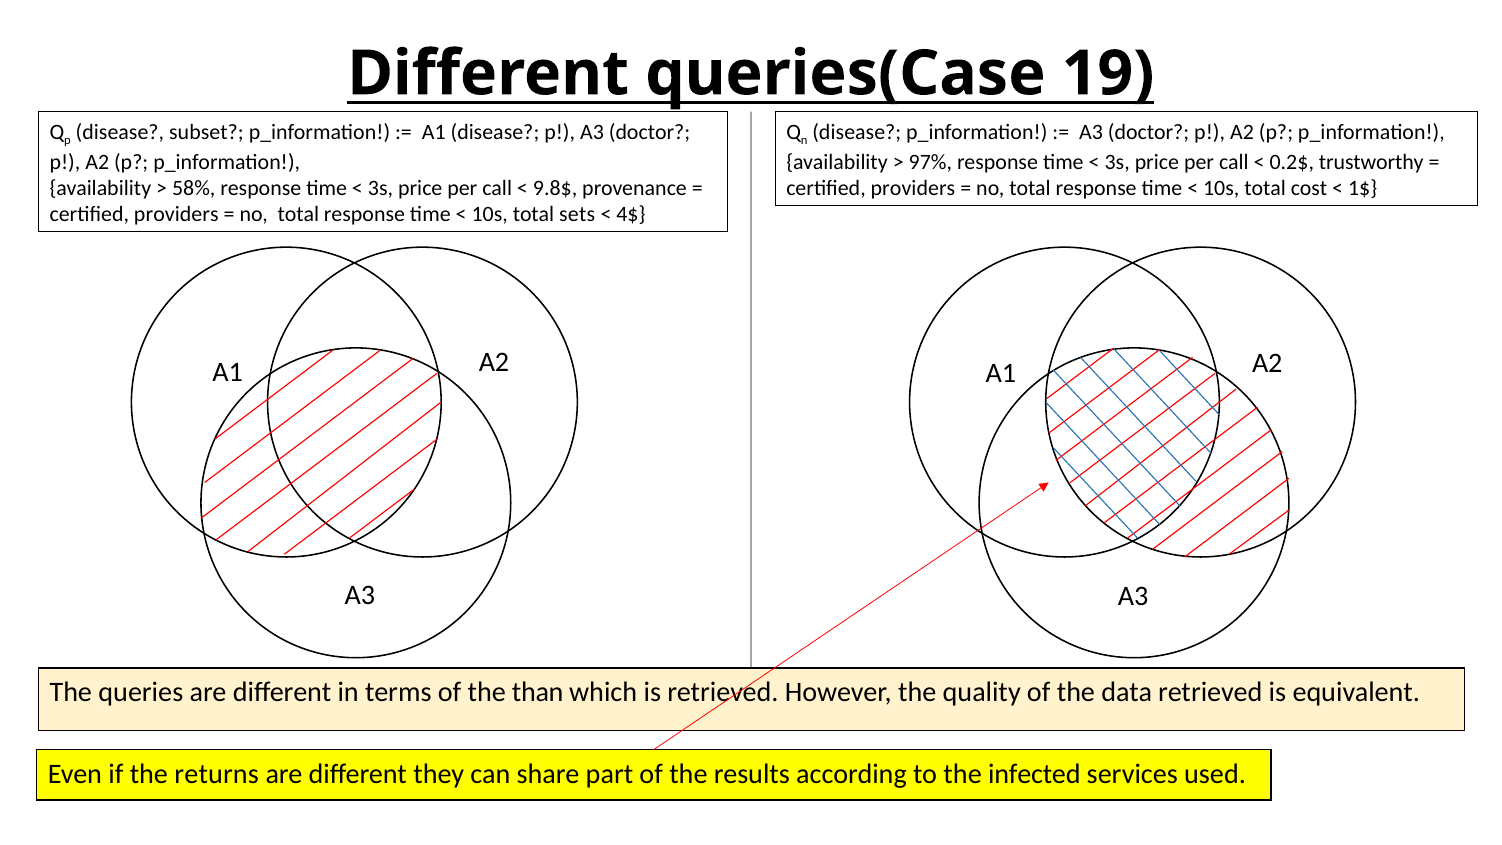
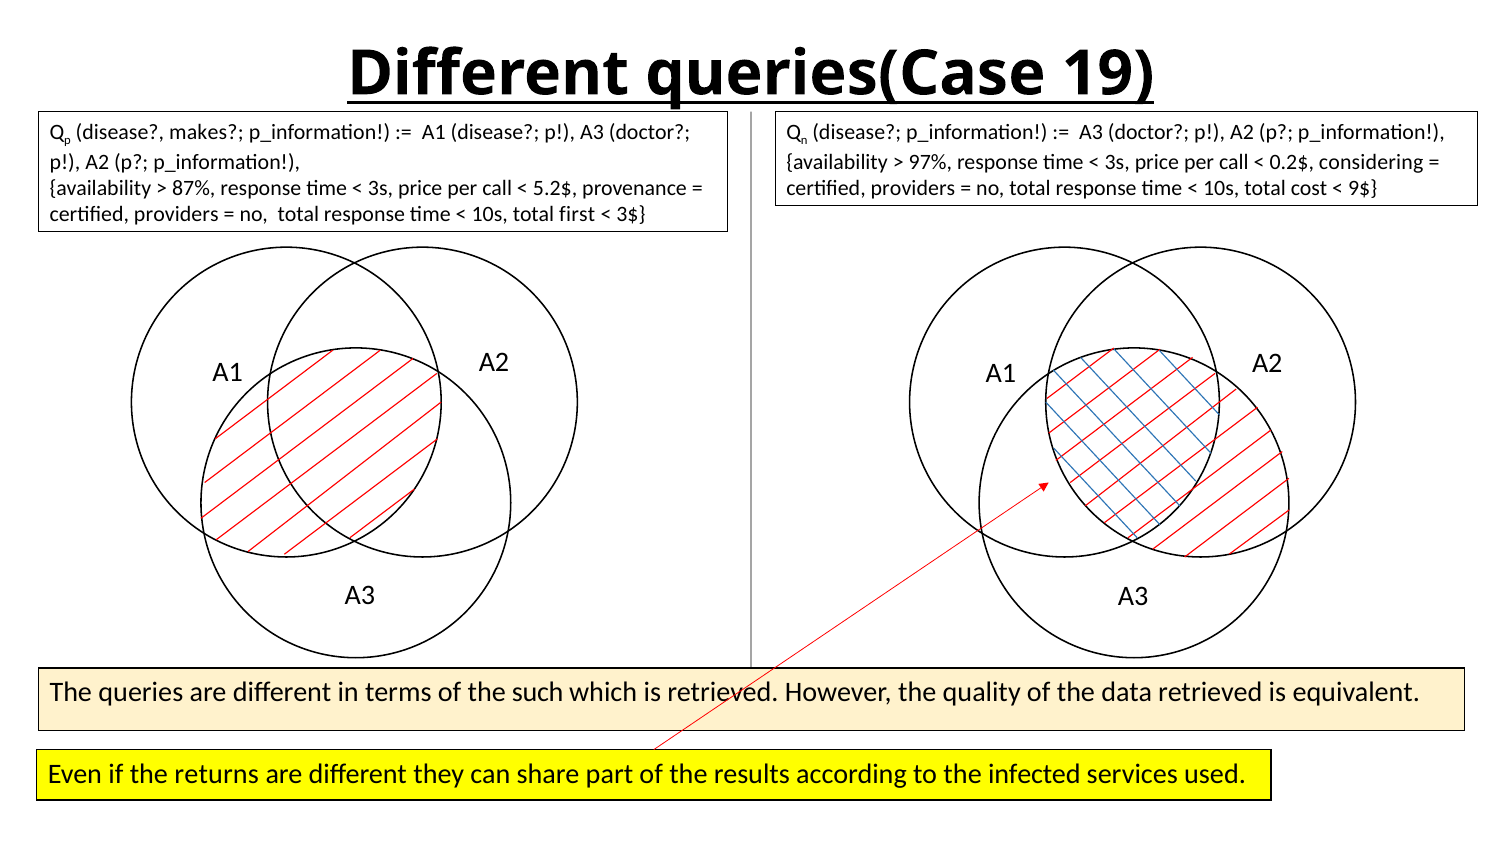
subset: subset -> makes (206, 132)
trustworthy: trustworthy -> considering (1371, 162)
58%: 58% -> 87% (194, 188)
9.8$: 9.8$ -> 5.2$ (555, 188)
1$: 1$ -> 9$ (1363, 188)
sets: sets -> first (577, 214)
4$: 4$ -> 3$ (631, 214)
than: than -> such (538, 692)
